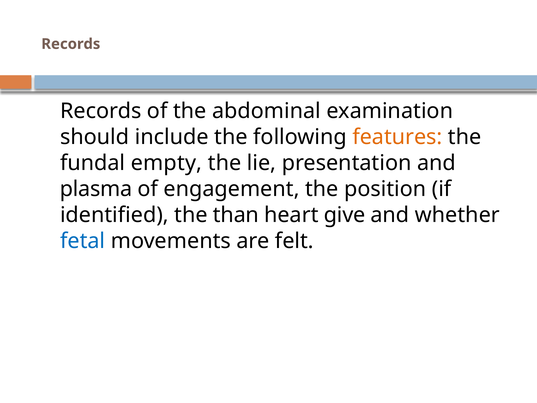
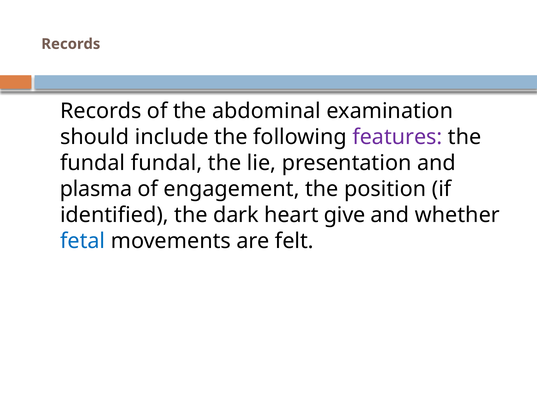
features colour: orange -> purple (397, 137)
fundal empty: empty -> fundal (167, 163)
than: than -> dark (236, 215)
